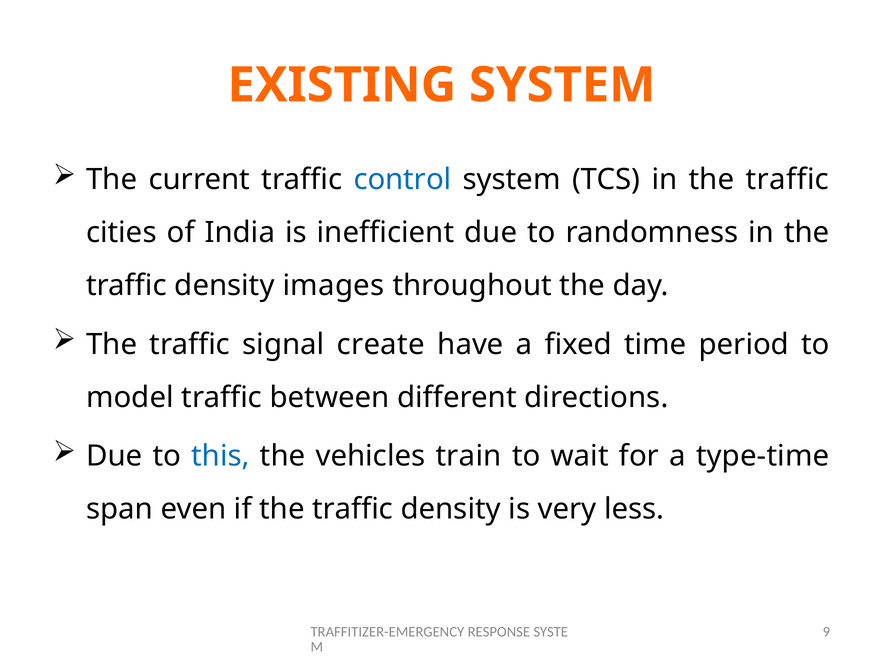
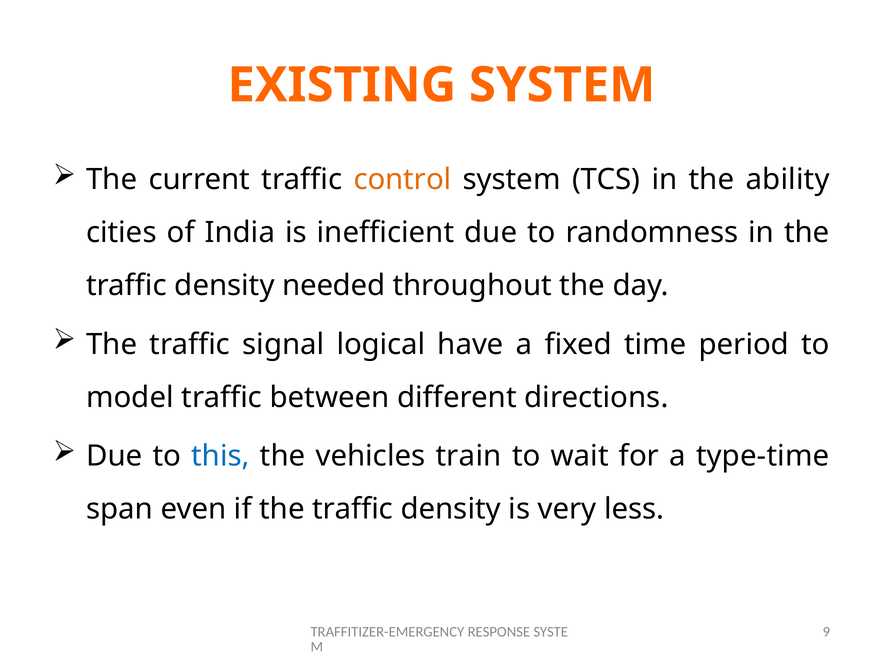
control colour: blue -> orange (402, 180)
TCS in the traffic: traffic -> ability (788, 180)
images: images -> needed (334, 286)
create: create -> logical (381, 345)
